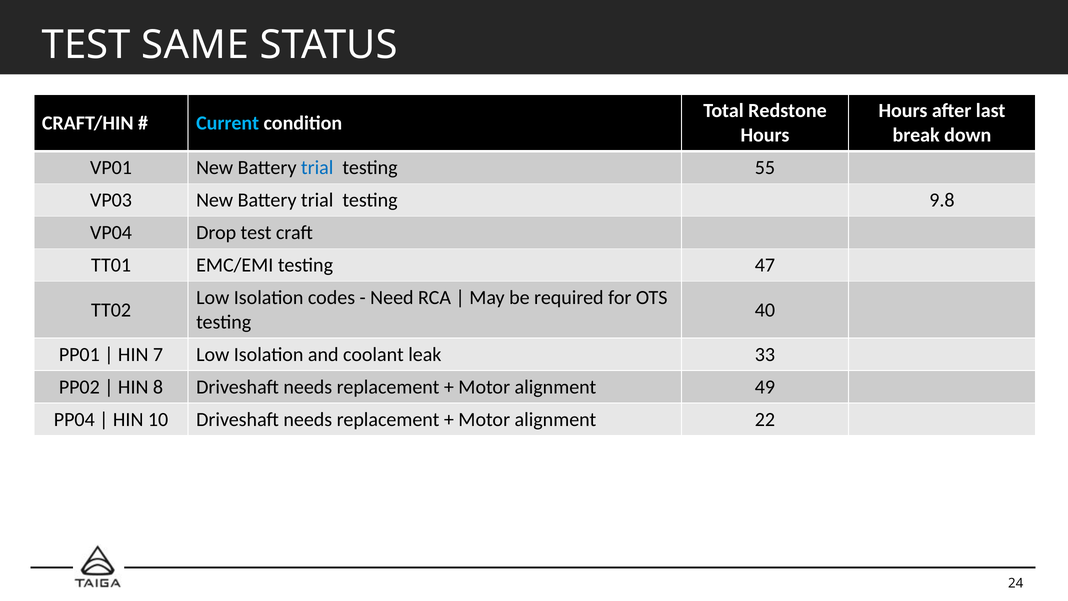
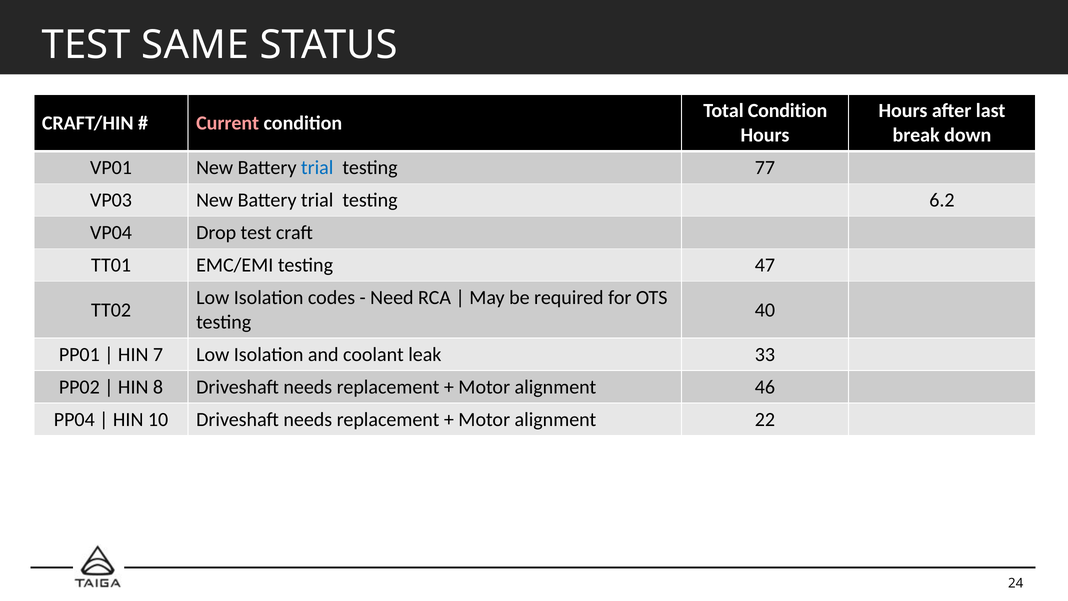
Total Redstone: Redstone -> Condition (788, 111)
Current colour: light blue -> pink (228, 123)
55: 55 -> 77 (765, 168)
9.8: 9.8 -> 6.2 (942, 200)
49: 49 -> 46 (765, 387)
